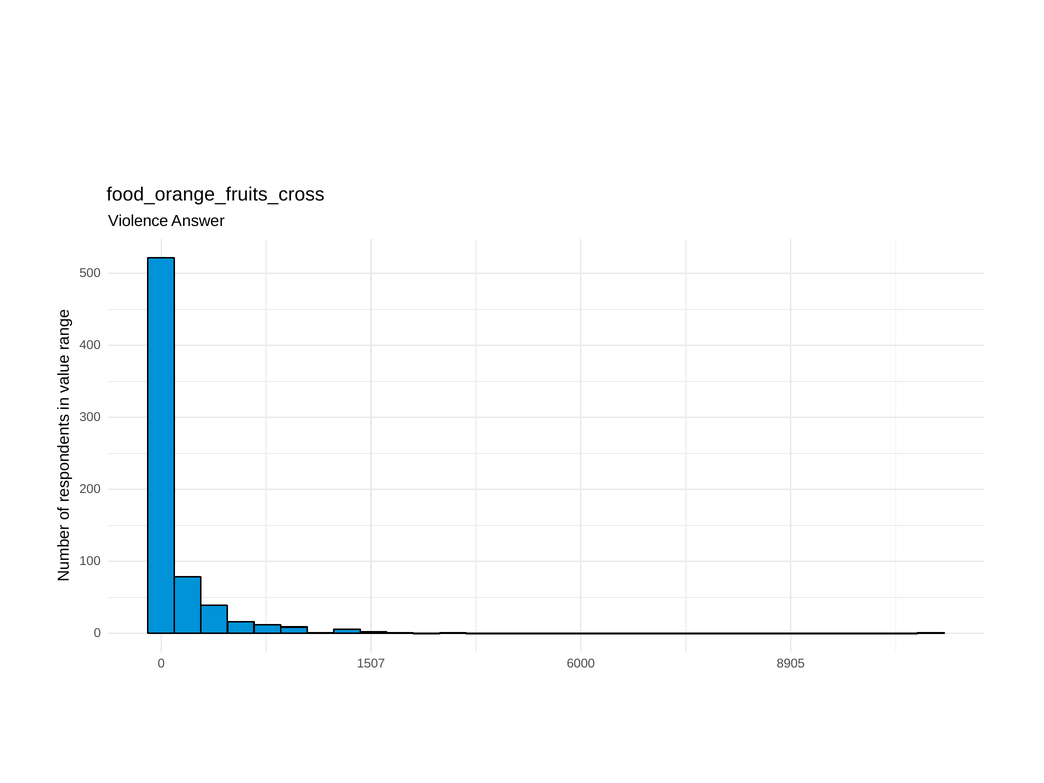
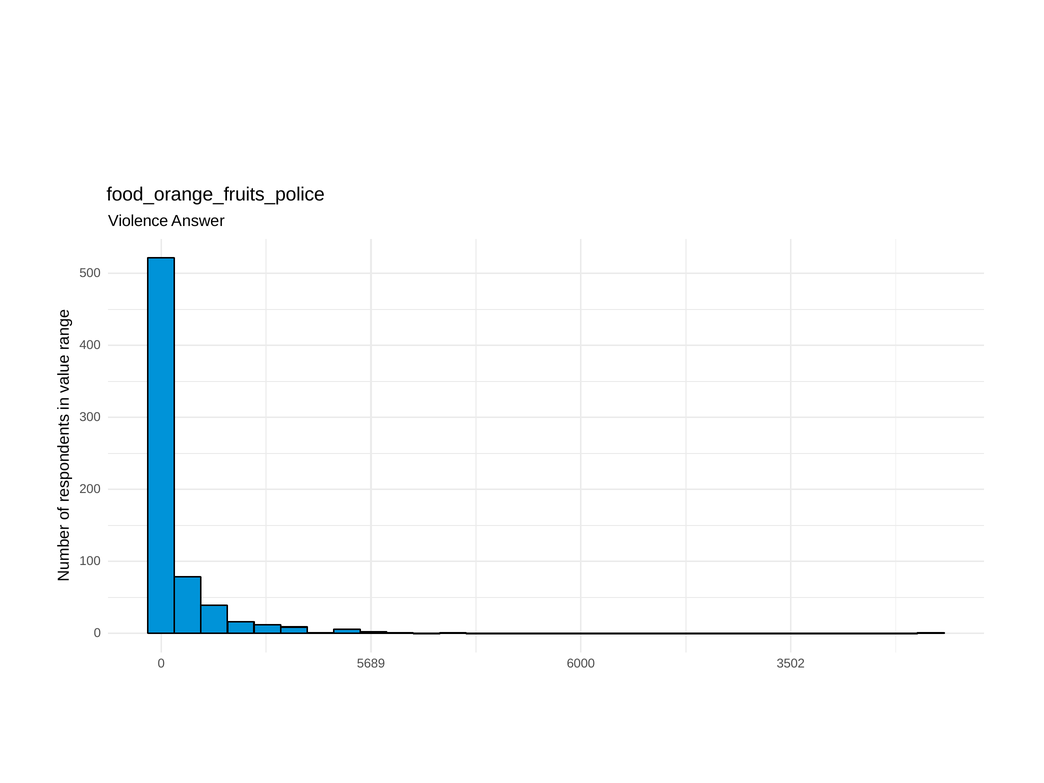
food_orange_fruits_cross: food_orange_fruits_cross -> food_orange_fruits_police (216, 195)
1507: 1507 -> 5689 (371, 664)
8905: 8905 -> 3502 (791, 664)
